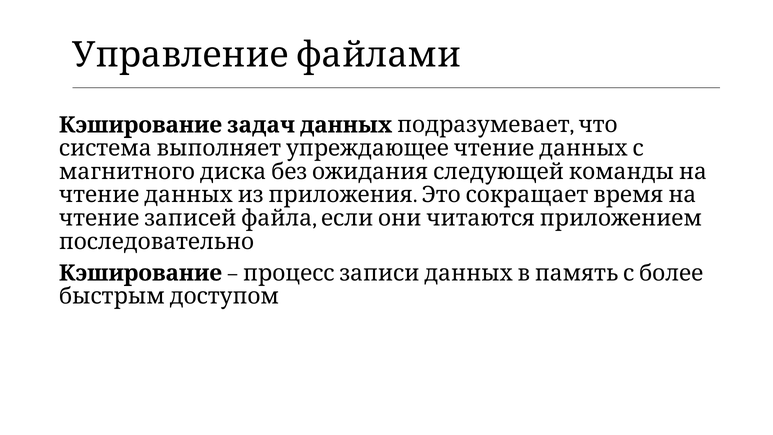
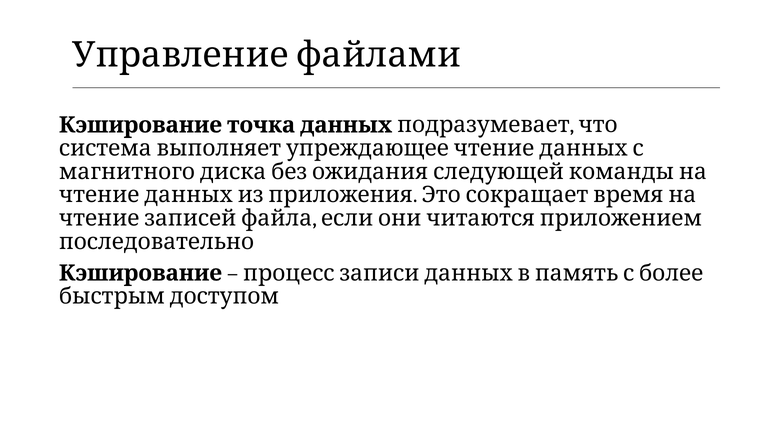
задач: задач -> точка (261, 125)
